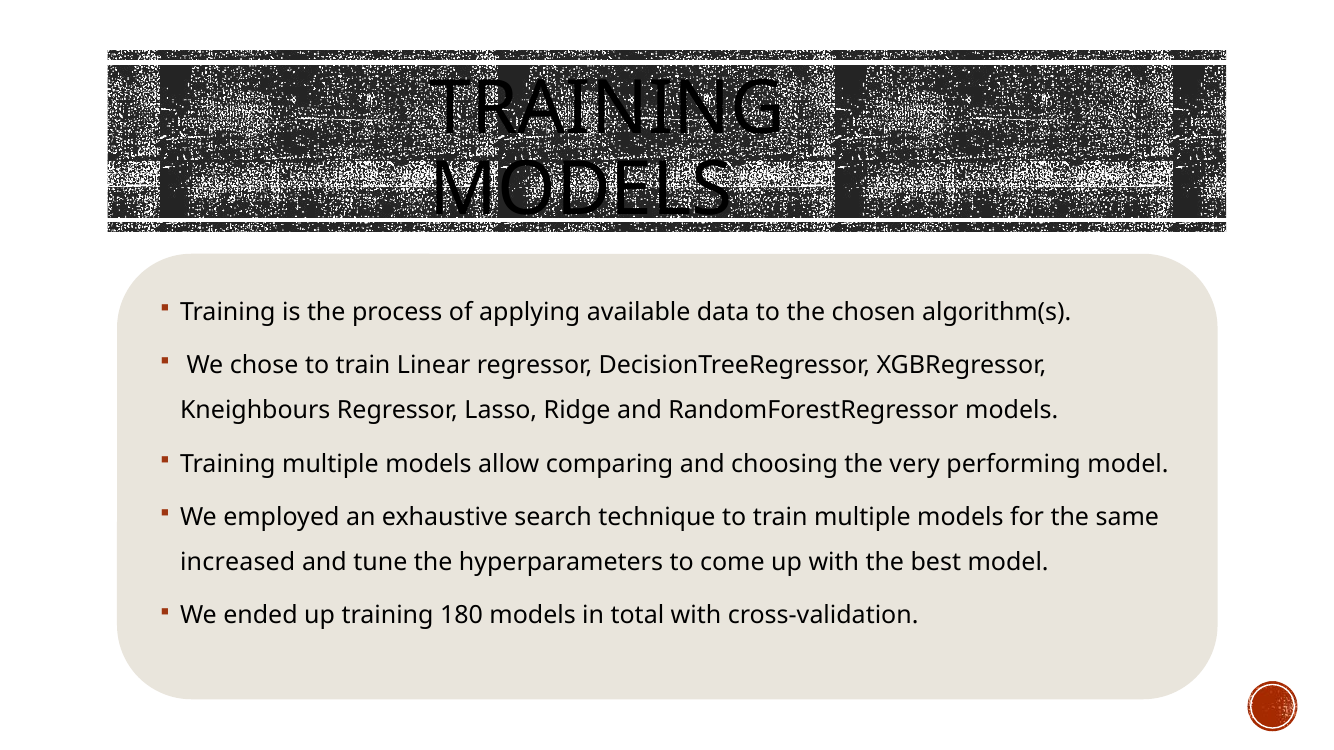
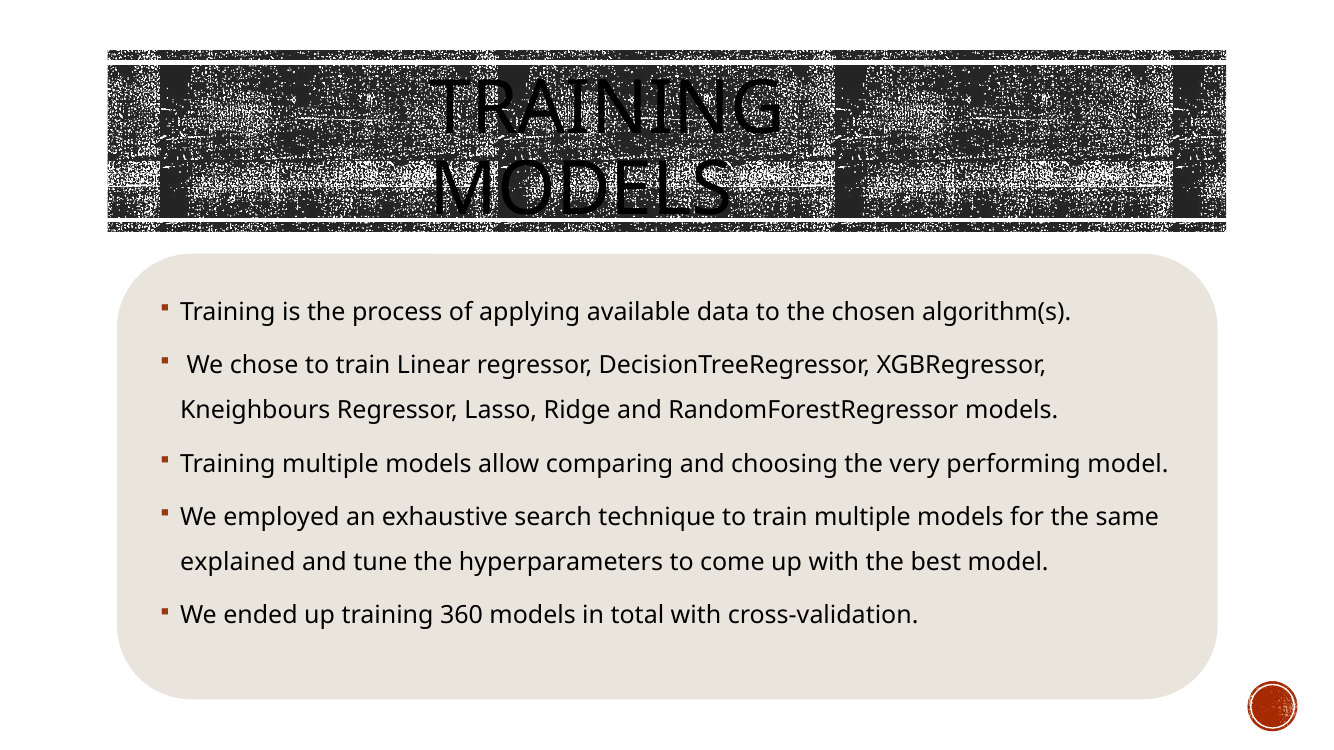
increased: increased -> explained (238, 563)
180: 180 -> 360 (461, 616)
